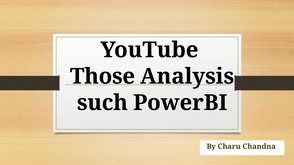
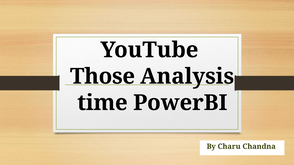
such: such -> time (102, 103)
